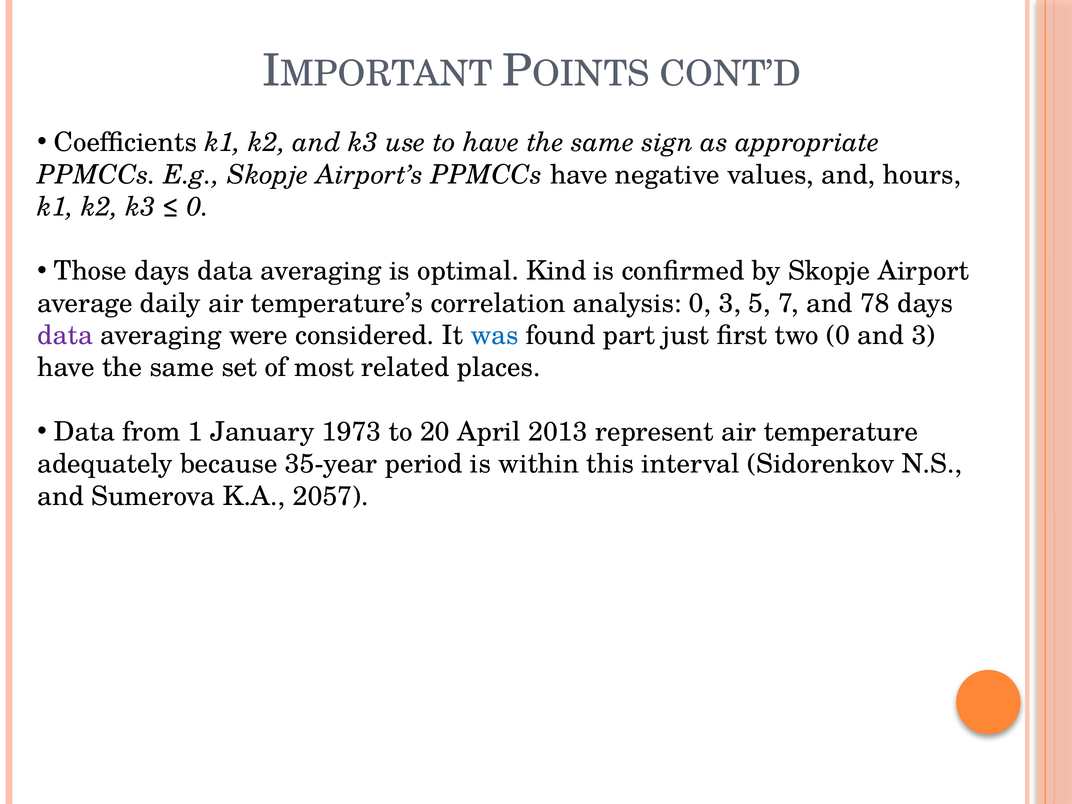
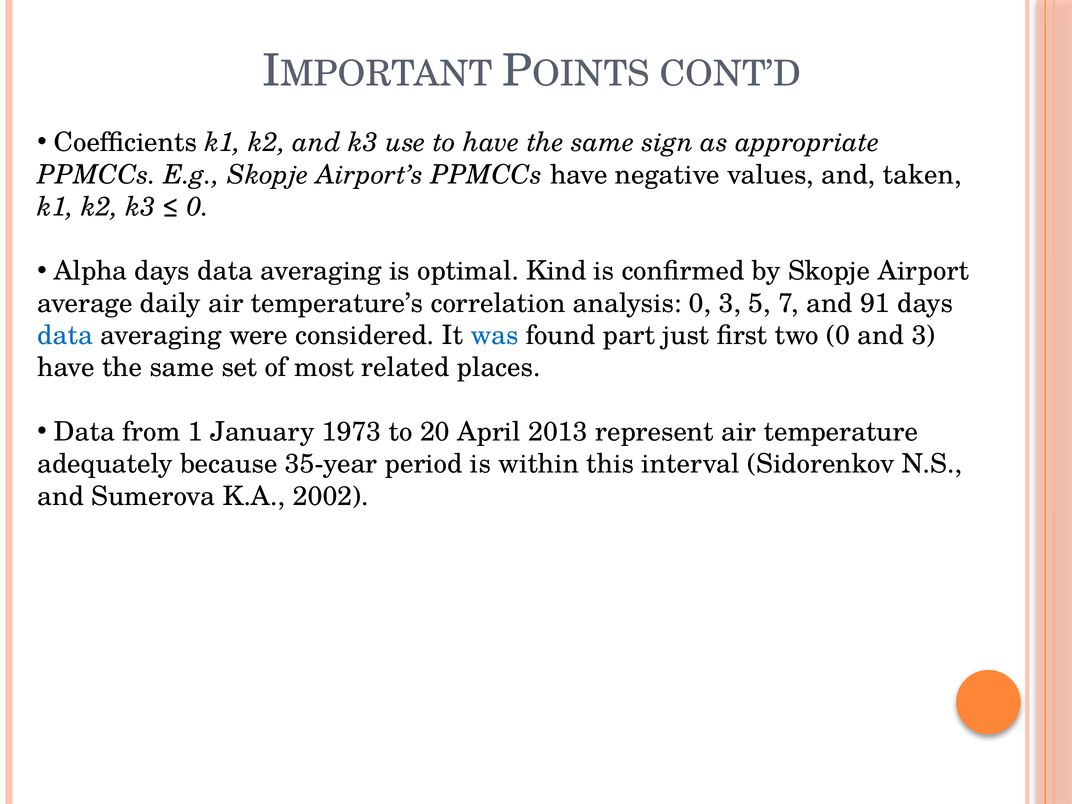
hours: hours -> taken (922, 175)
Those: Those -> Alpha (90, 271)
78: 78 -> 91 (875, 303)
data colour: purple -> blue (65, 335)
2057: 2057 -> 2002 (331, 496)
